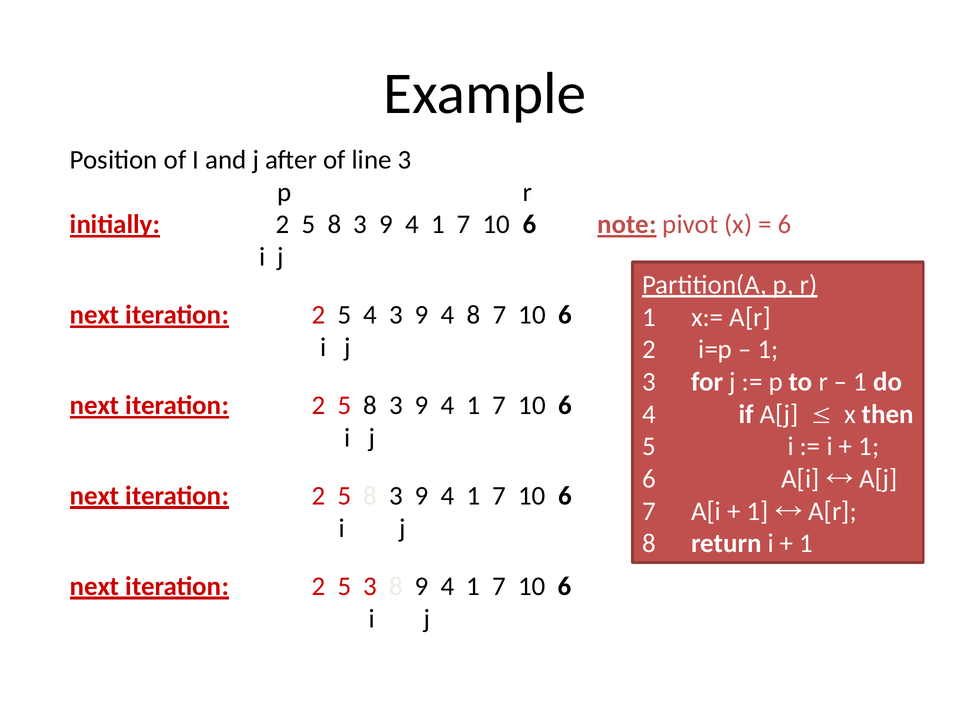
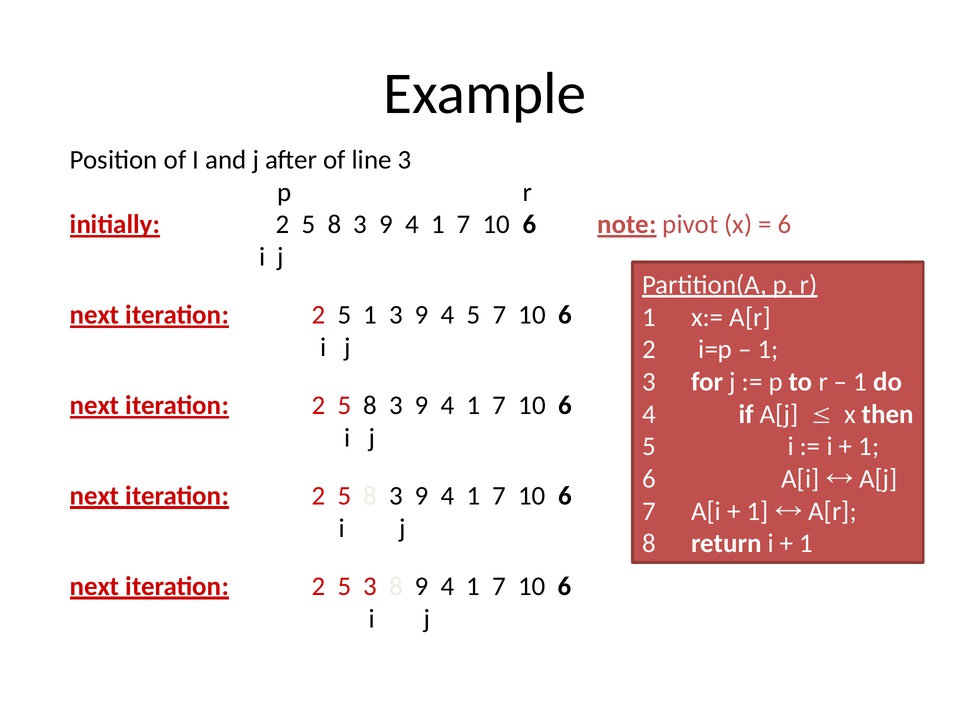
5 4: 4 -> 1 (370, 315)
4 8: 8 -> 5 (474, 315)
